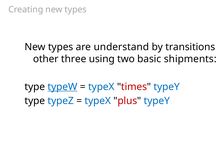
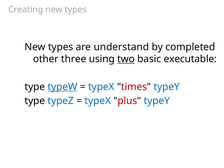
transitions: transitions -> completed (190, 47)
two underline: none -> present (126, 59)
shipments: shipments -> executable (190, 59)
